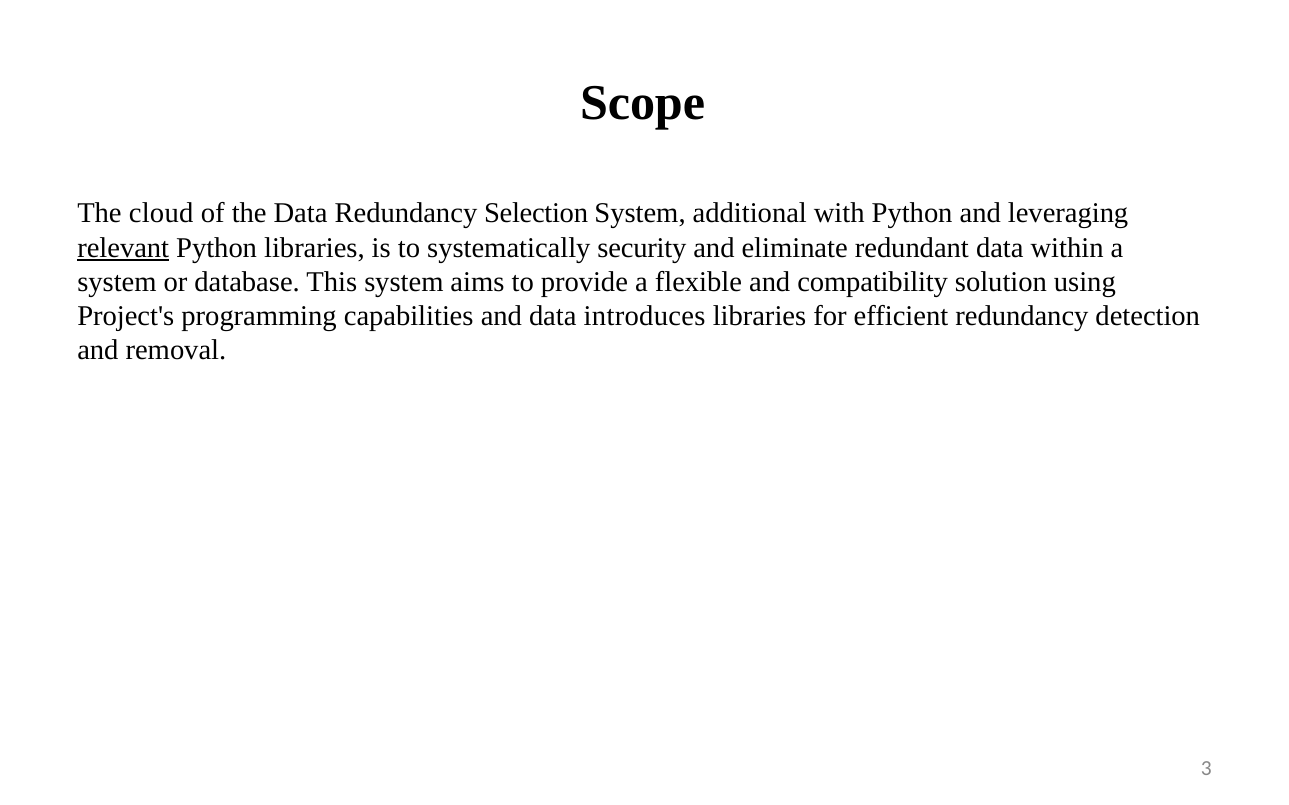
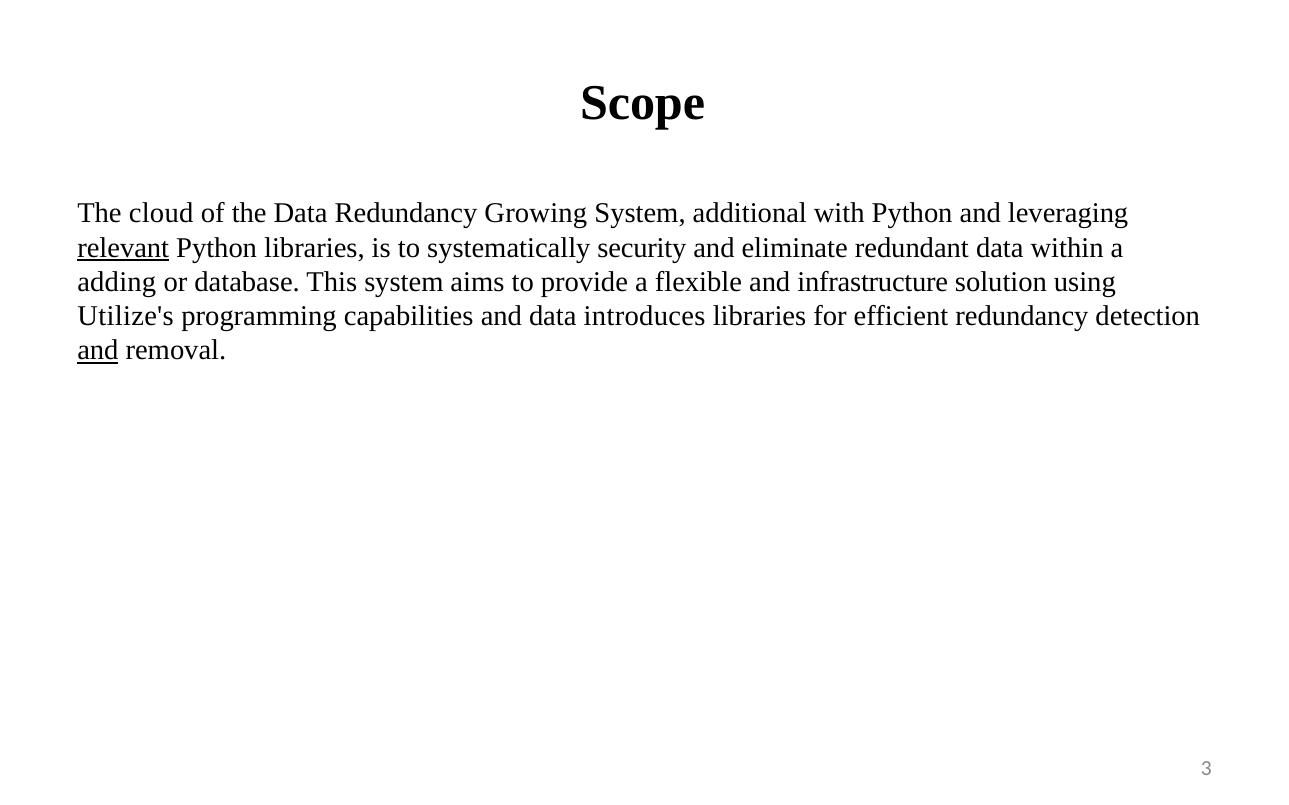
Selection: Selection -> Growing (536, 214)
system: system -> adding (117, 282)
compatibility: compatibility -> infrastructure (873, 282)
Project's: Project's -> Utilize's (126, 316)
and underline: none -> present (98, 351)
